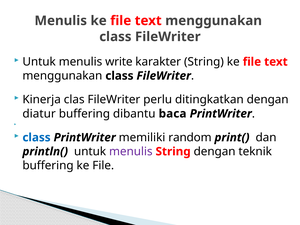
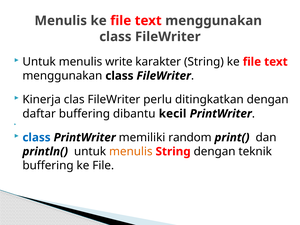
diatur: diatur -> daftar (39, 114)
baca: baca -> kecil (173, 114)
menulis colour: purple -> orange (131, 152)
